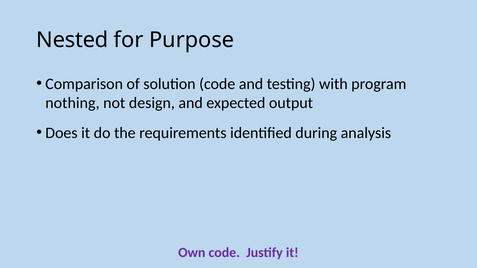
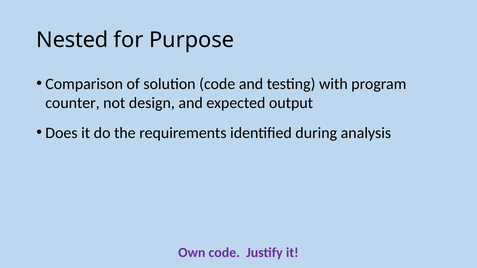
nothing: nothing -> counter (72, 103)
